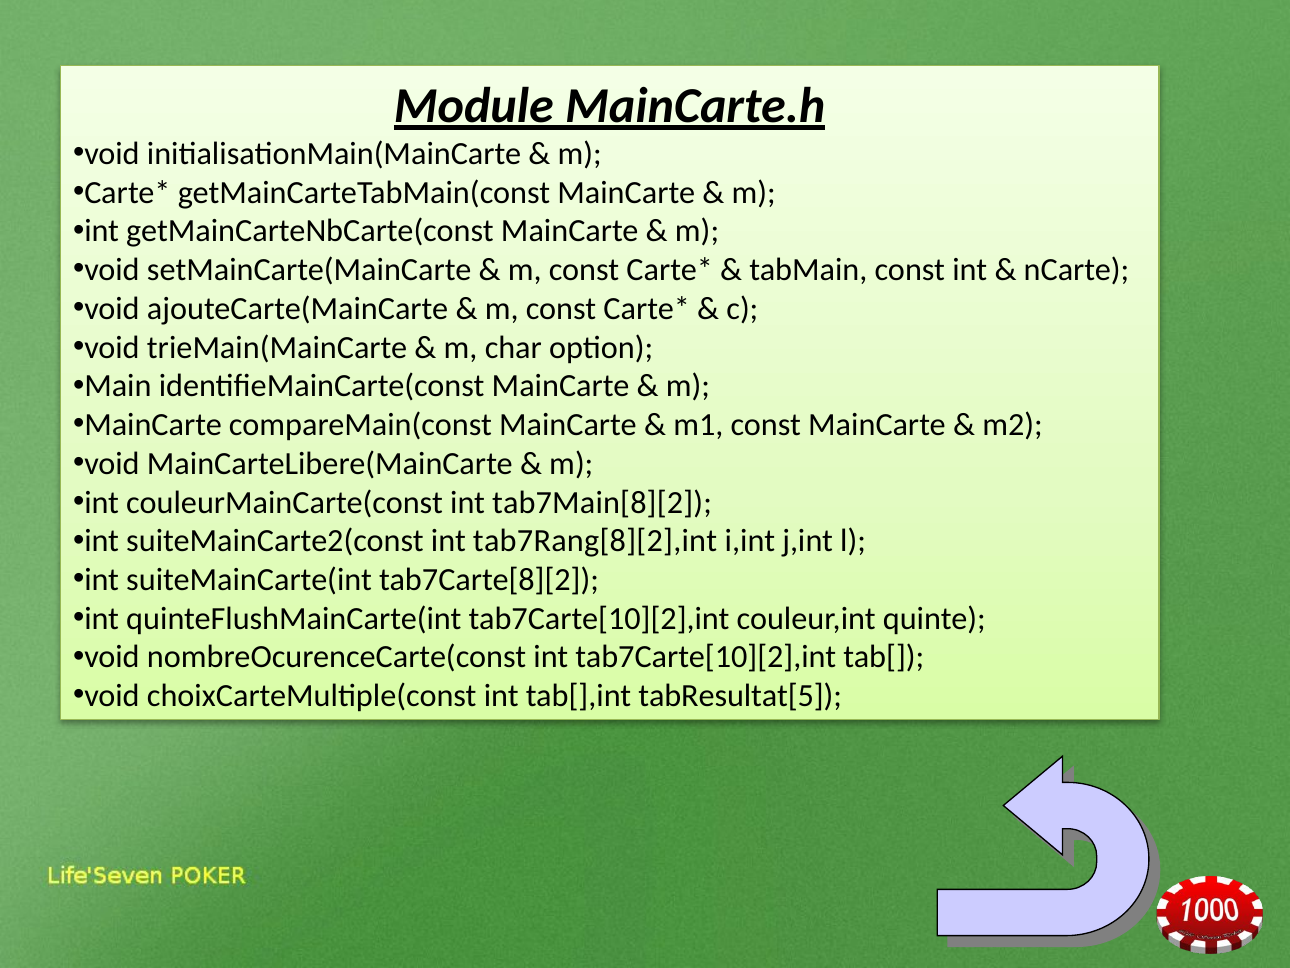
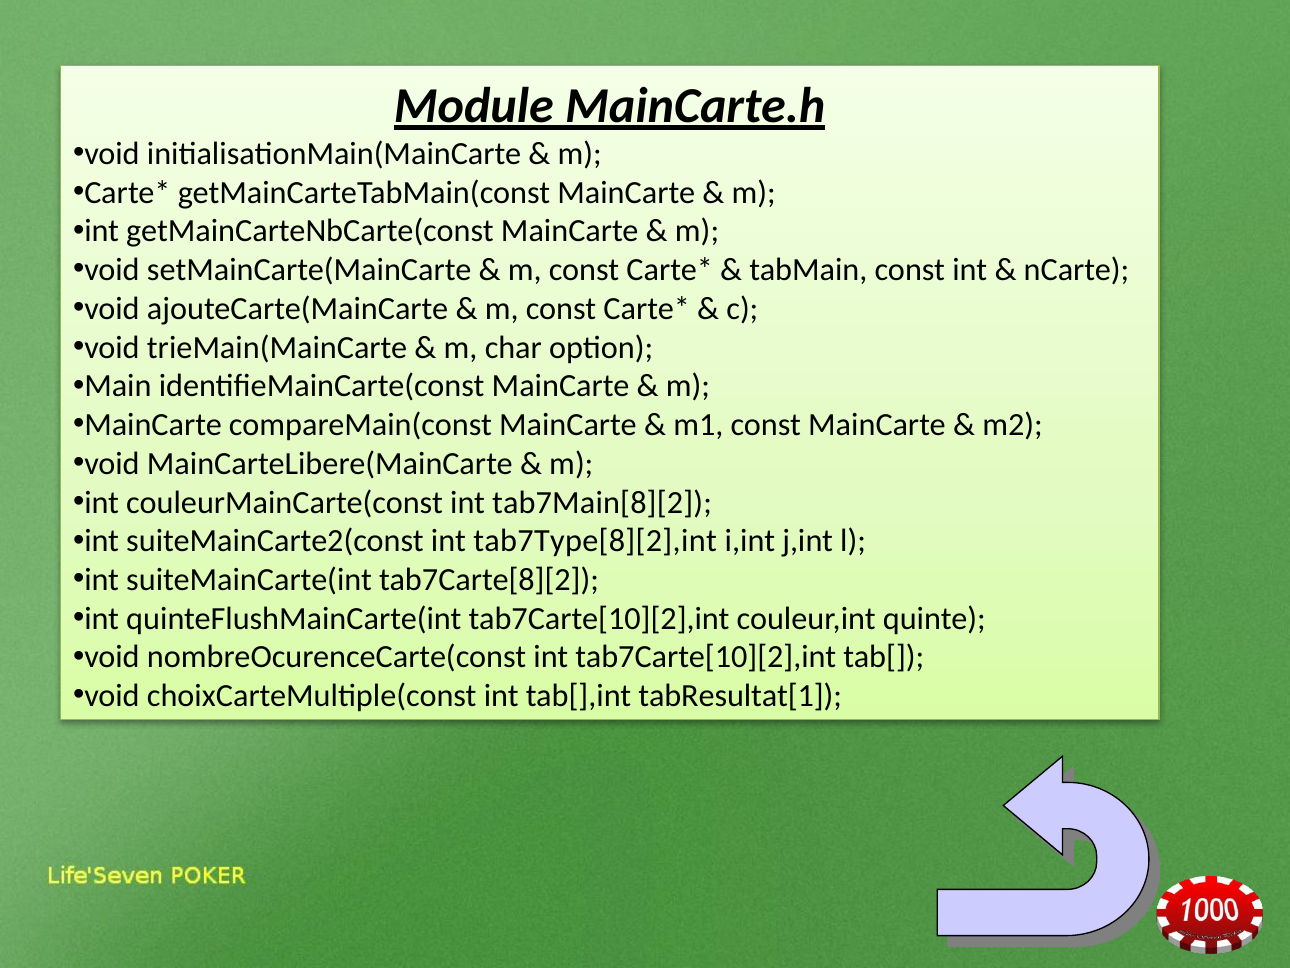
tab7Rang[8][2],int: tab7Rang[8][2],int -> tab7Type[8][2],int (595, 541)
tabResultat[5: tabResultat[5 -> tabResultat[1 (740, 696)
